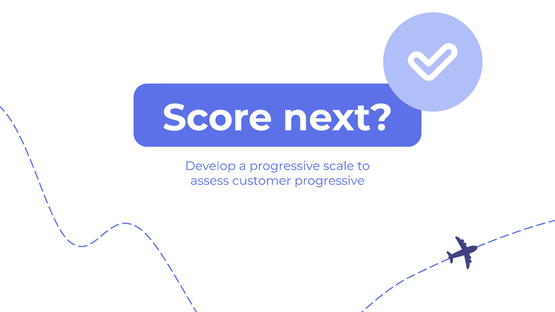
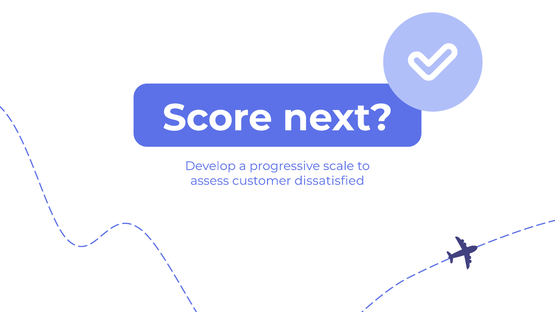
customer progressive: progressive -> dissatisfied (329, 181)
